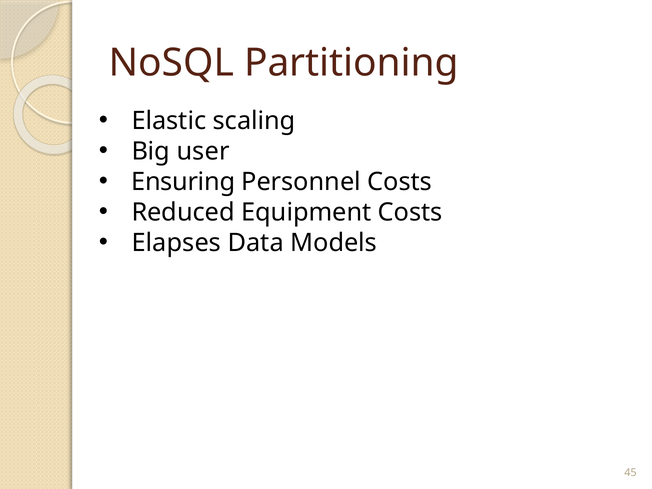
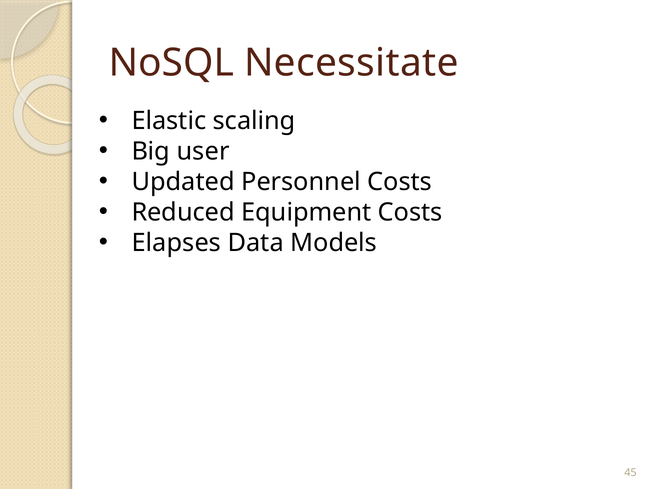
Partitioning: Partitioning -> Necessitate (351, 63)
Ensuring: Ensuring -> Updated (183, 182)
